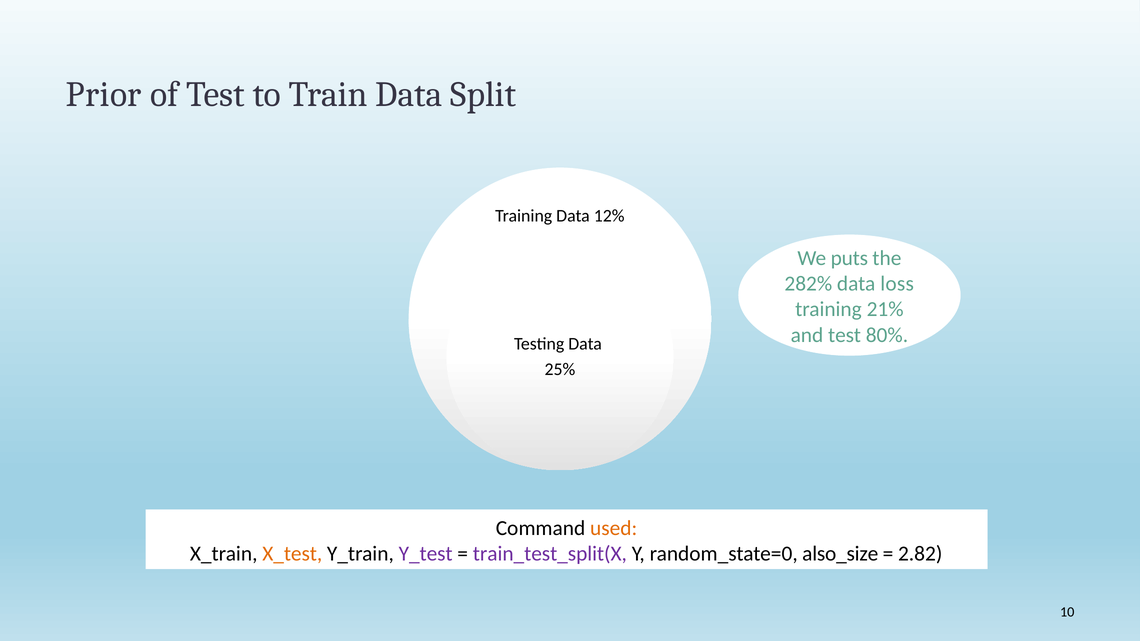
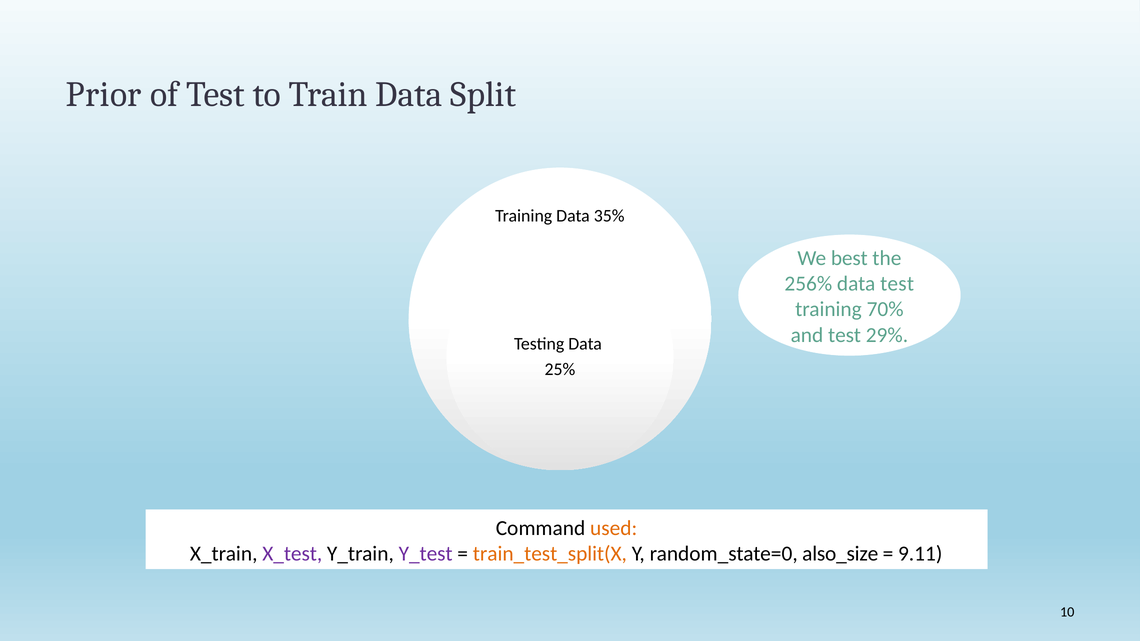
12%: 12% -> 35% (609, 216)
puts: puts -> best (849, 258)
282%: 282% -> 256% (808, 284)
data loss: loss -> test (897, 284)
21%: 21% -> 70% (885, 310)
80%: 80% -> 29% (887, 335)
X_test colour: orange -> purple (292, 554)
train_test_split(X colour: purple -> orange (550, 554)
2.82: 2.82 -> 9.11 (920, 554)
